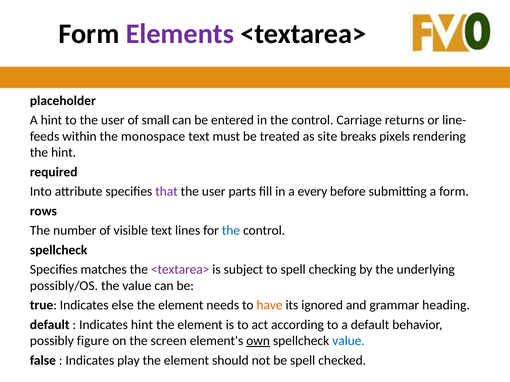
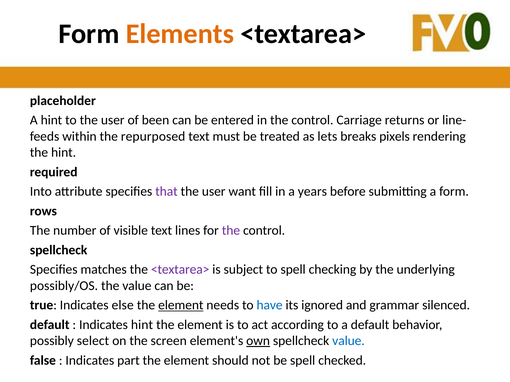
Elements colour: purple -> orange (180, 34)
small: small -> been (156, 120)
monospace: monospace -> repurposed (153, 136)
site: site -> lets (327, 136)
parts: parts -> want (242, 192)
every: every -> years (312, 192)
the colour: blue -> purple (231, 231)
element underline: none -> present (181, 306)
have colour: orange -> blue (270, 306)
heading: heading -> silenced (446, 306)
figure: figure -> select (93, 341)
play: play -> part (128, 361)
